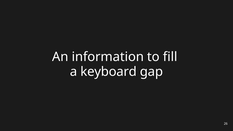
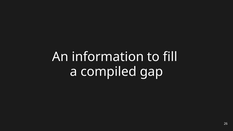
keyboard: keyboard -> compiled (109, 72)
